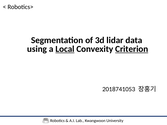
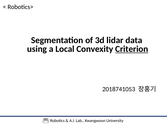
Local underline: present -> none (65, 49)
